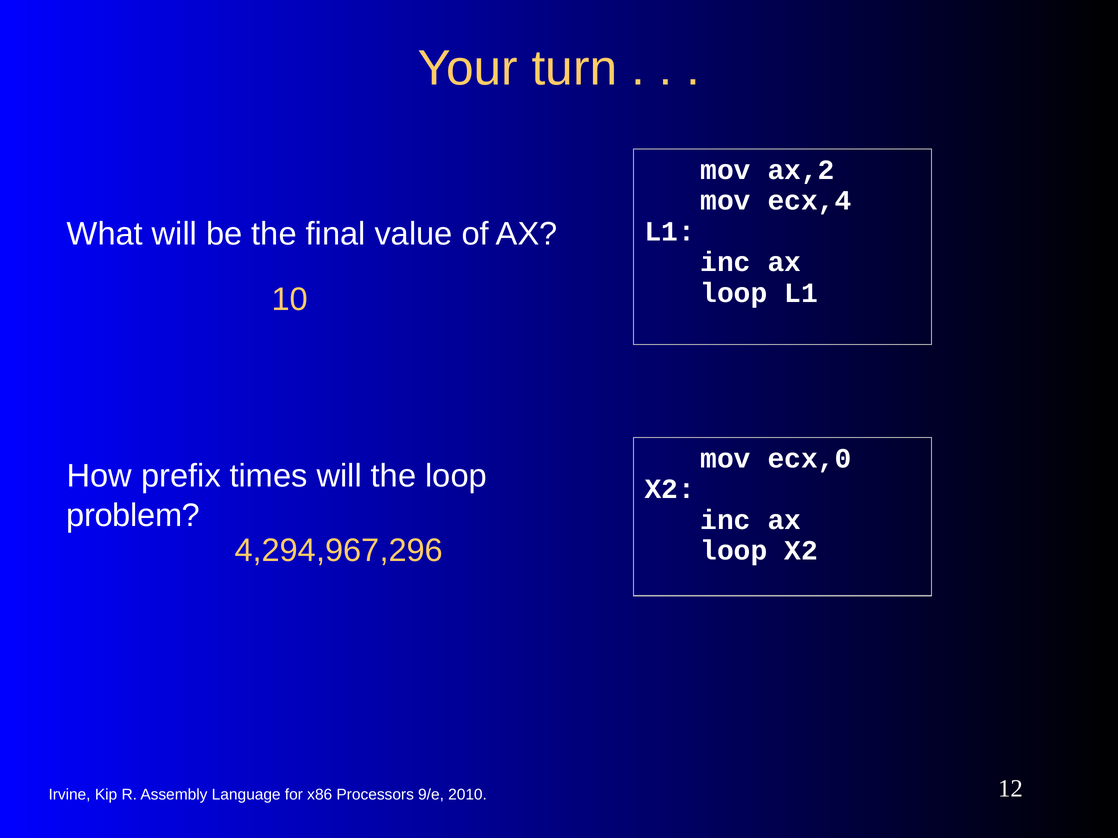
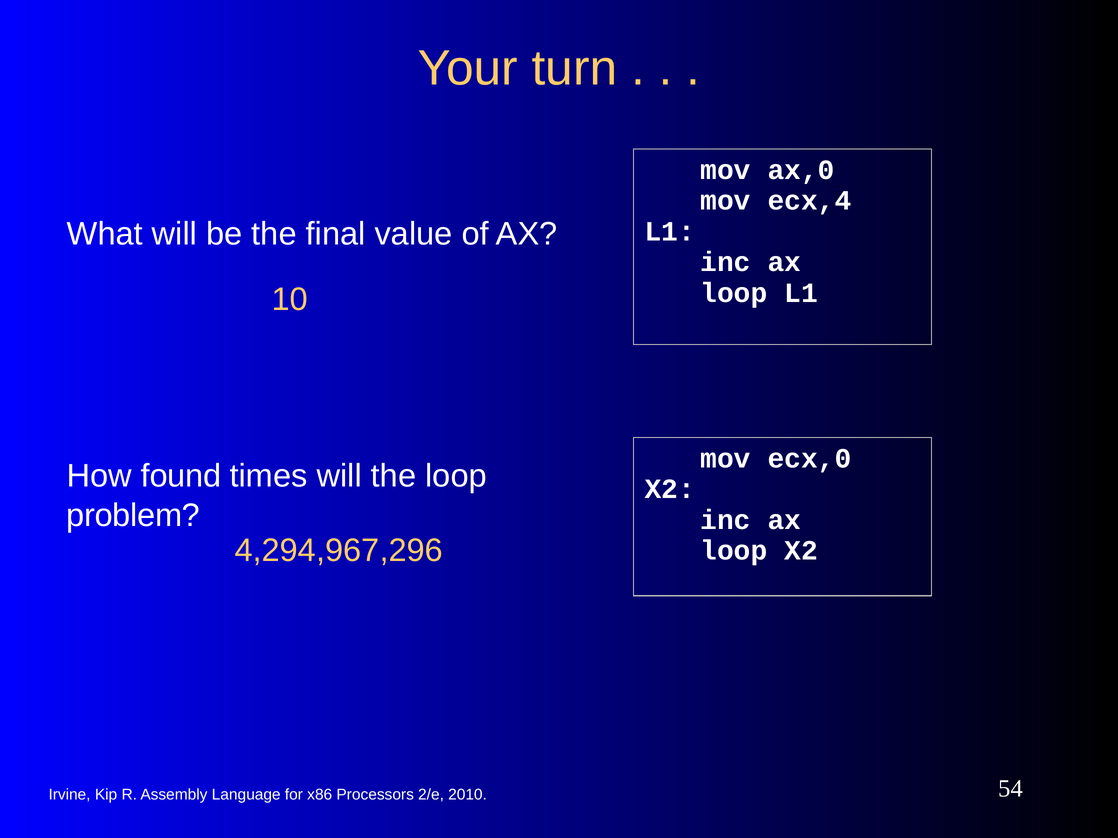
ax,2: ax,2 -> ax,0 (801, 170)
prefix: prefix -> found (181, 476)
9/e: 9/e -> 2/e (431, 795)
12: 12 -> 54 (1010, 789)
